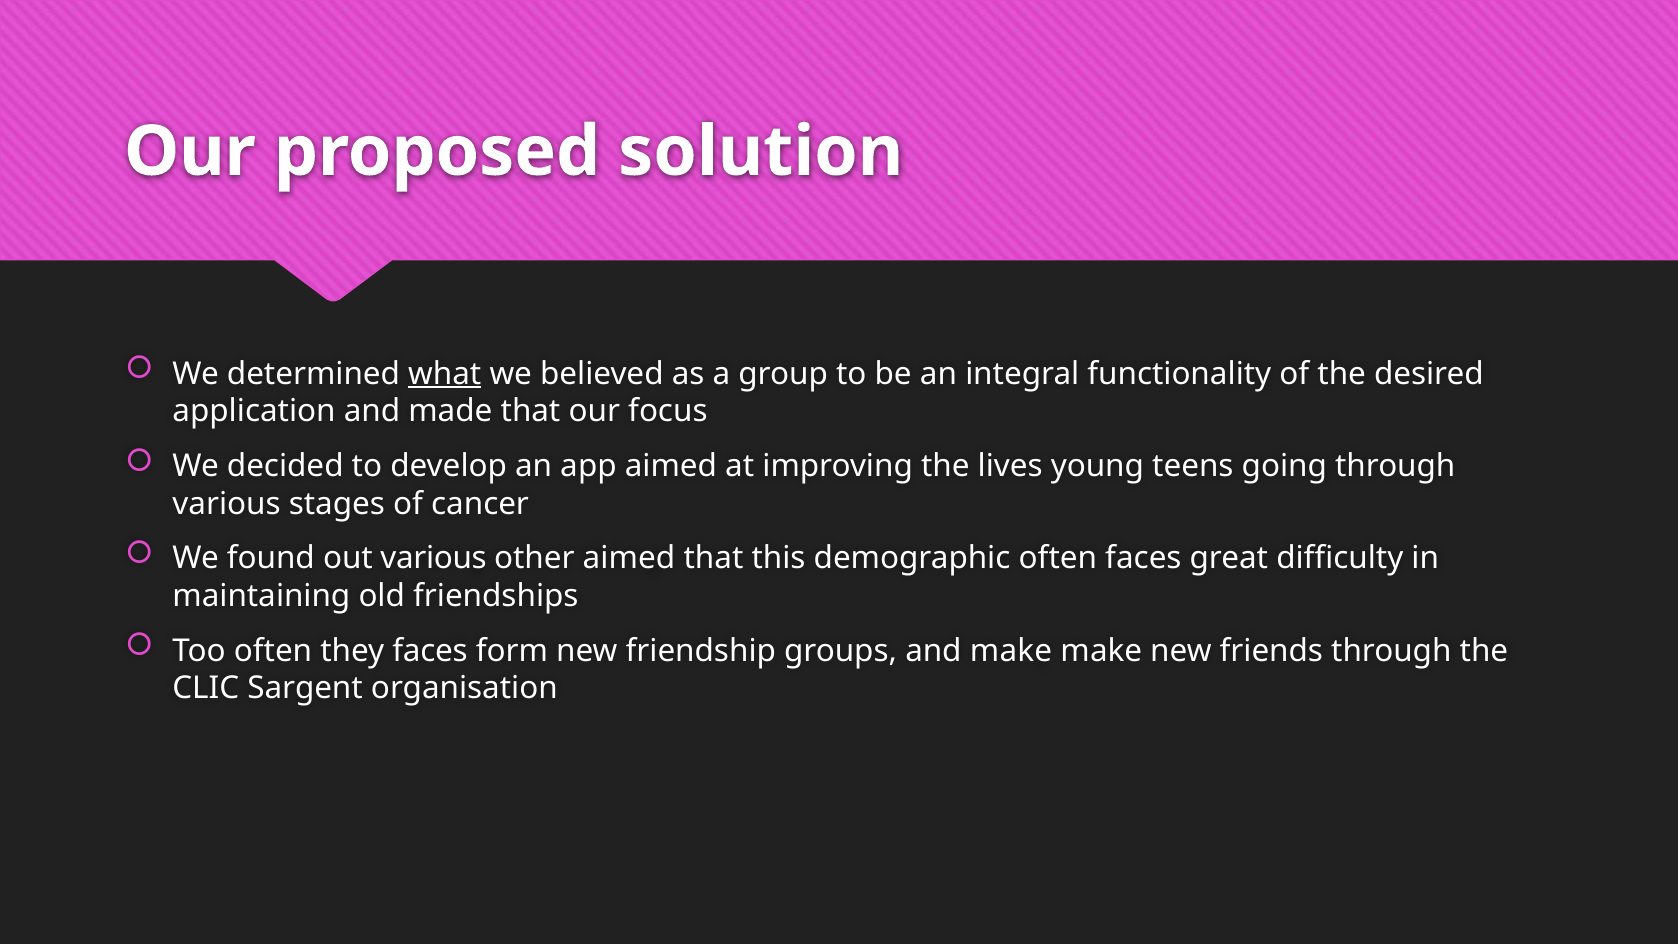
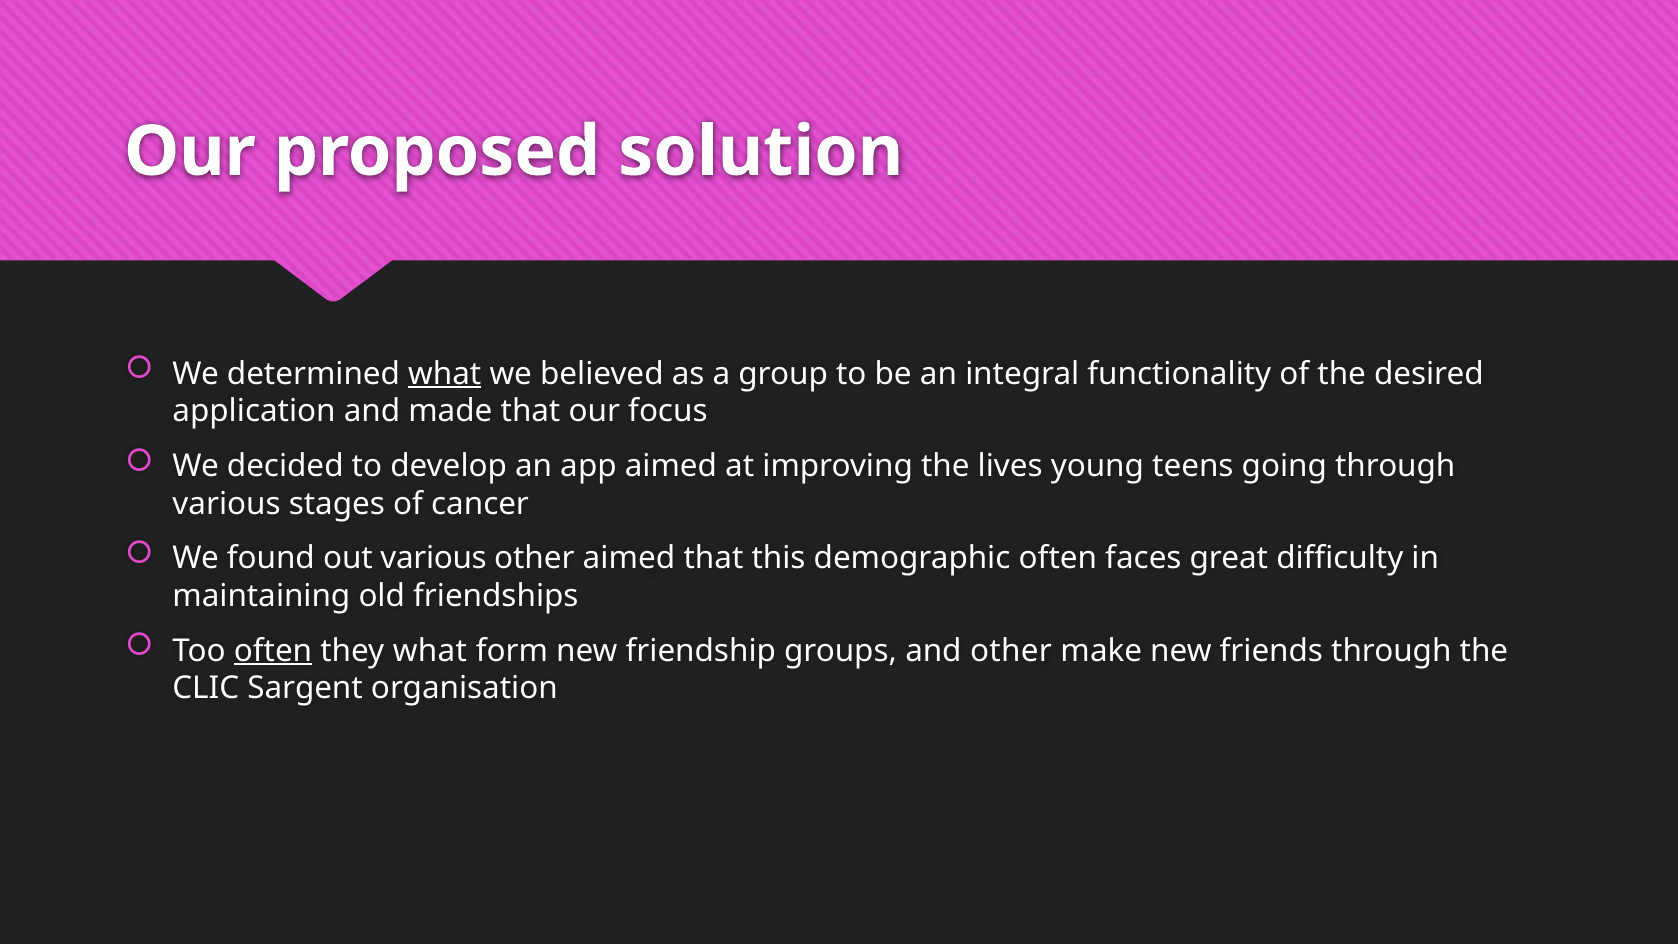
often underline: none -> present (273, 651)
they faces: faces -> what (430, 651)
and make: make -> other (1011, 651)
